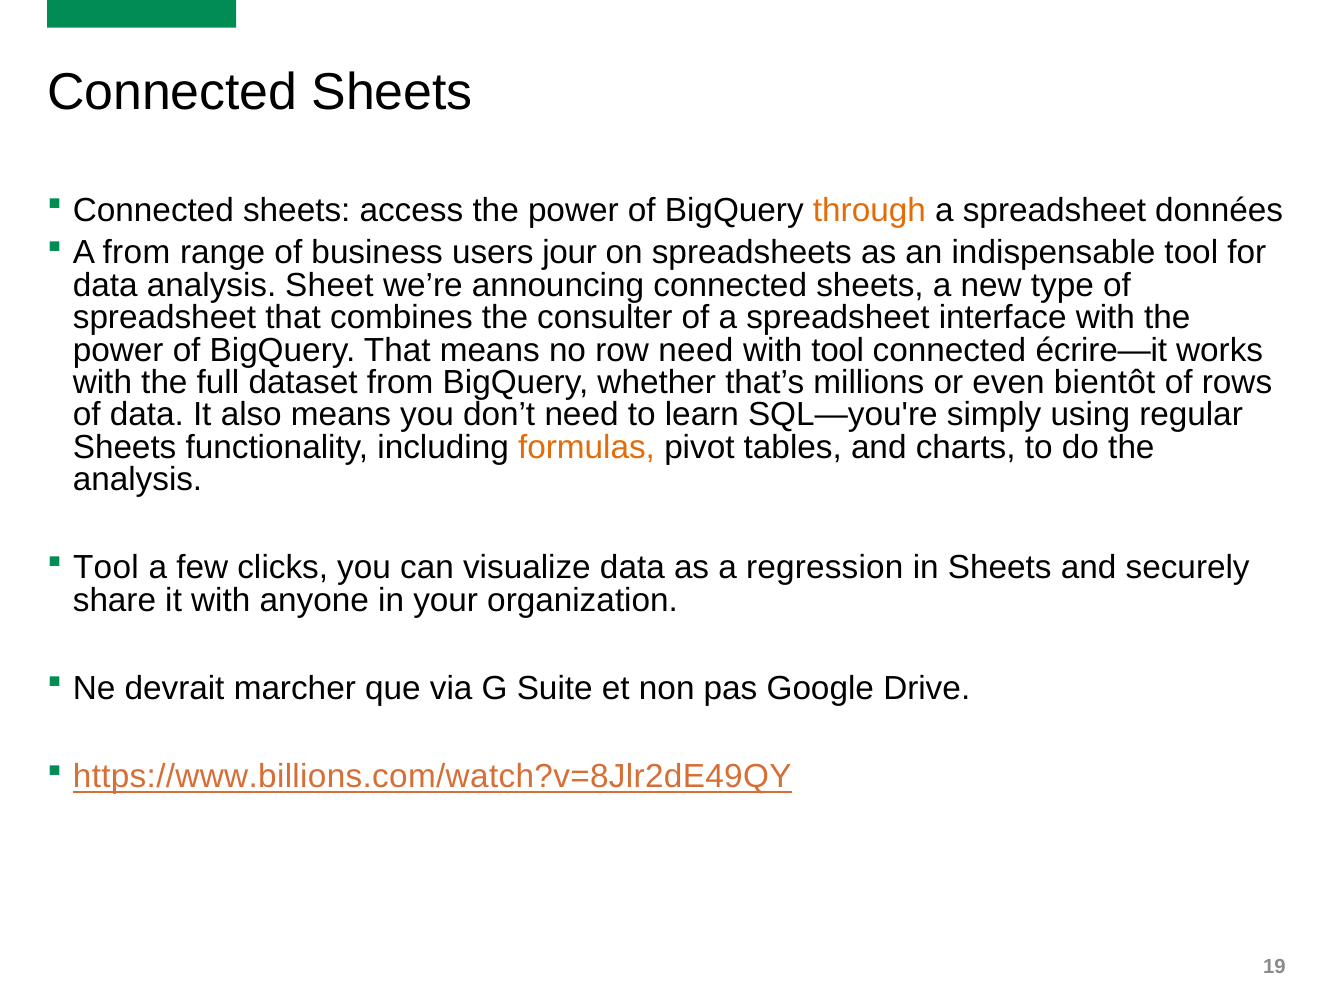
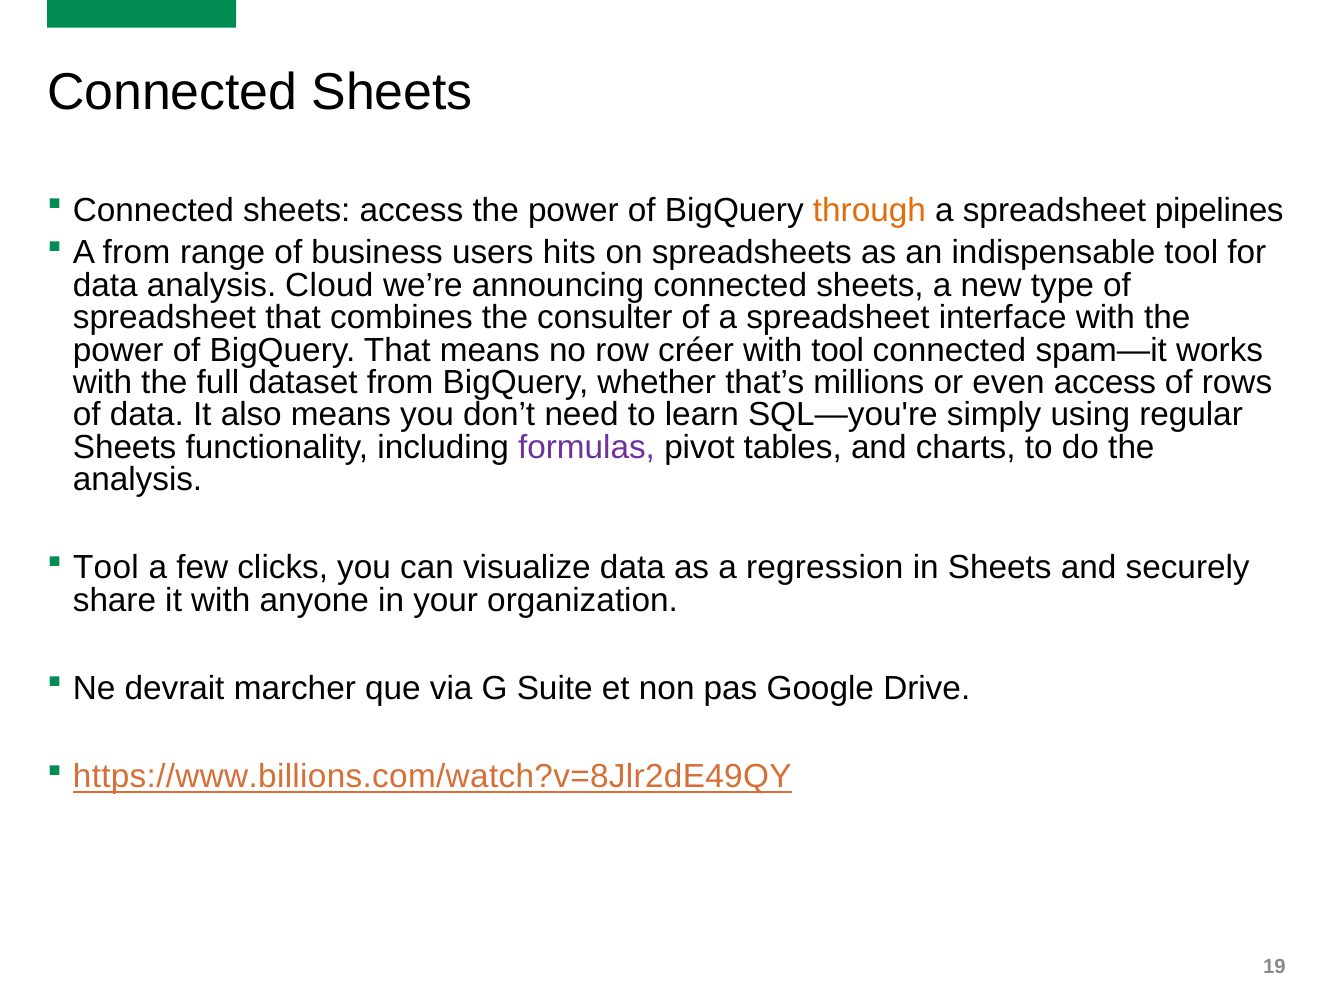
données: données -> pipelines (1219, 210)
jour: jour -> hits (569, 253)
Sheet: Sheet -> Cloud (329, 285)
row need: need -> créer (696, 350)
écrire—it: écrire—it -> spam—it (1101, 350)
even bientôt: bientôt -> access (1105, 382)
formulas colour: orange -> purple (586, 447)
